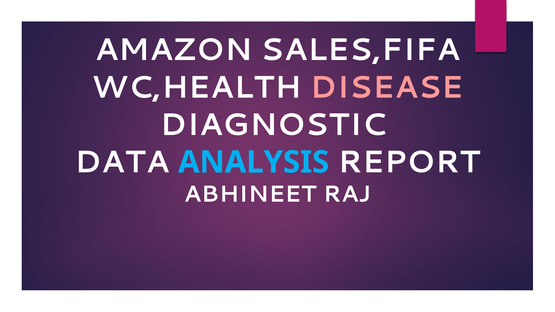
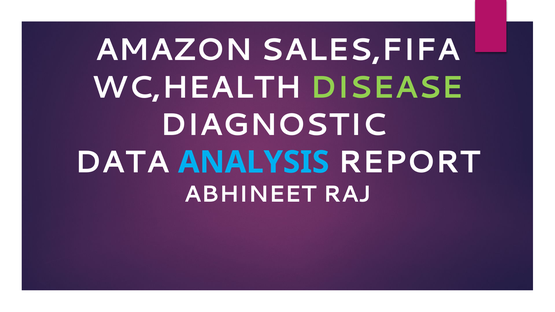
DISEASE colour: pink -> light green (387, 87)
